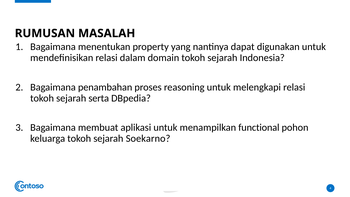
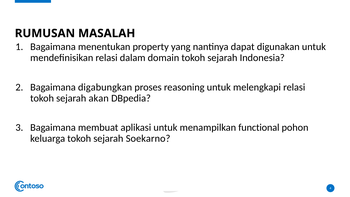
penambahan: penambahan -> digabungkan (105, 87)
serta: serta -> akan (99, 98)
